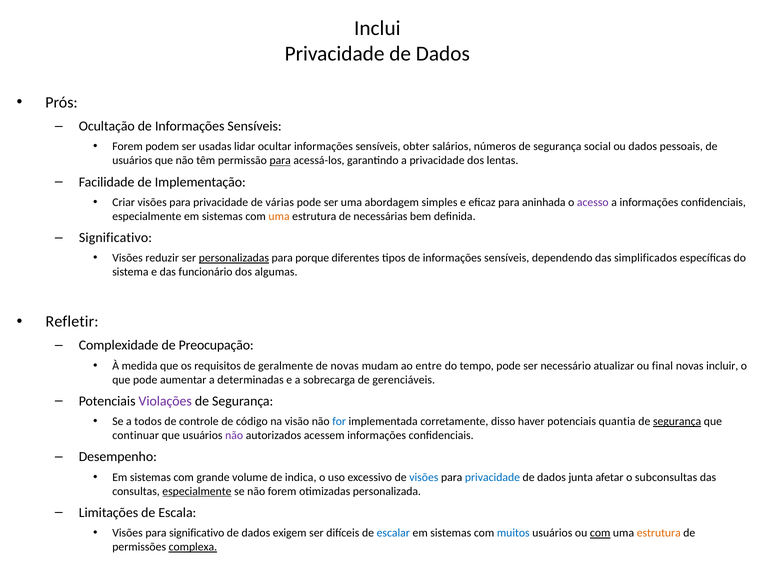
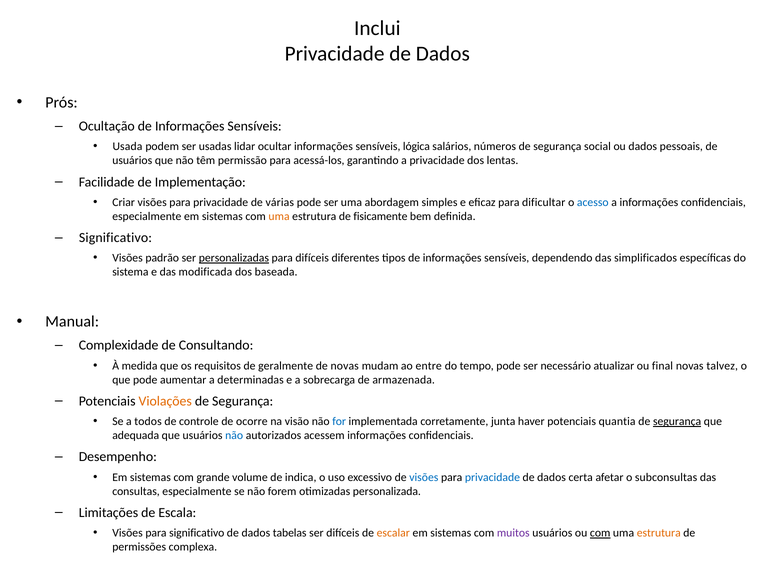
Forem: Forem -> Usada (127, 146)
obter: obter -> lógica (416, 146)
para underline: present -> none (280, 161)
aninhada: aninhada -> dificultar (544, 202)
acesso colour: purple -> blue (593, 202)
necessárias: necessárias -> fisicamente (380, 216)
reduzir: reduzir -> padrão (162, 258)
para porque: porque -> difíceis (312, 258)
funcionário: funcionário -> modificada (205, 272)
algumas: algumas -> baseada (276, 272)
Refletir: Refletir -> Manual (72, 322)
Preocupação: Preocupação -> Consultando (216, 345)
incluir: incluir -> talvez (722, 366)
gerenciáveis: gerenciáveis -> armazenada (404, 380)
Violações colour: purple -> orange (165, 401)
código: código -> ocorre (252, 421)
disso: disso -> junta (503, 421)
continuar: continuar -> adequada (136, 435)
não colour: purple -> blue (234, 435)
junta: junta -> certa (581, 477)
especialmente underline: present -> none (197, 491)
exigem: exigem -> tabelas (290, 533)
escalar colour: blue -> orange (393, 533)
muitos colour: blue -> purple (513, 533)
complexa underline: present -> none (193, 547)
